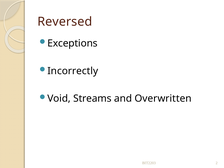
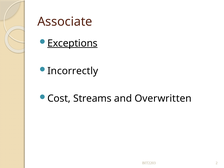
Reversed: Reversed -> Associate (65, 22)
Exceptions underline: none -> present (72, 43)
Void: Void -> Cost (59, 99)
